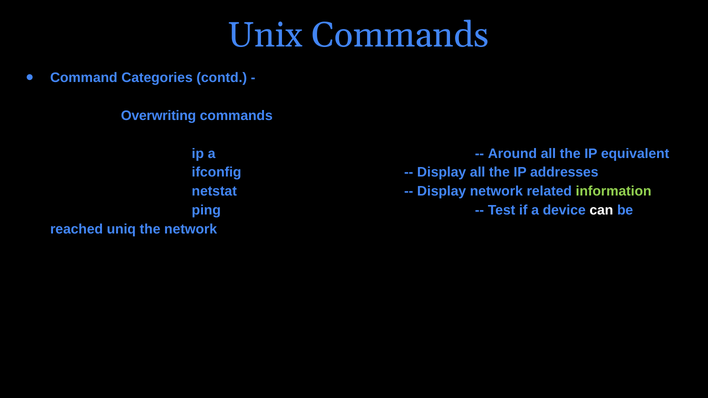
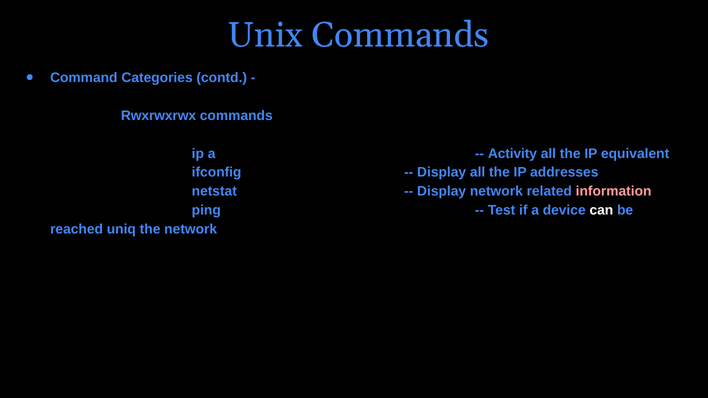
Overwriting: Overwriting -> Rwxrwxrwx (158, 116)
Around: Around -> Activity (512, 154)
information colour: light green -> pink (614, 192)
